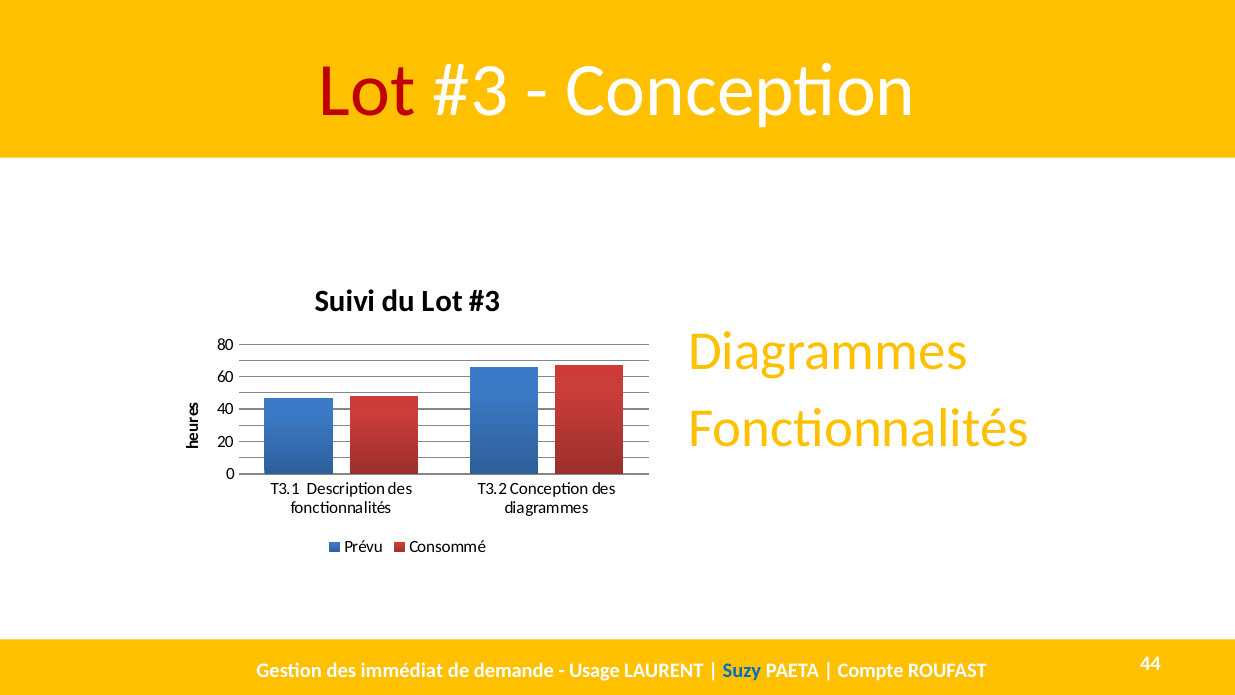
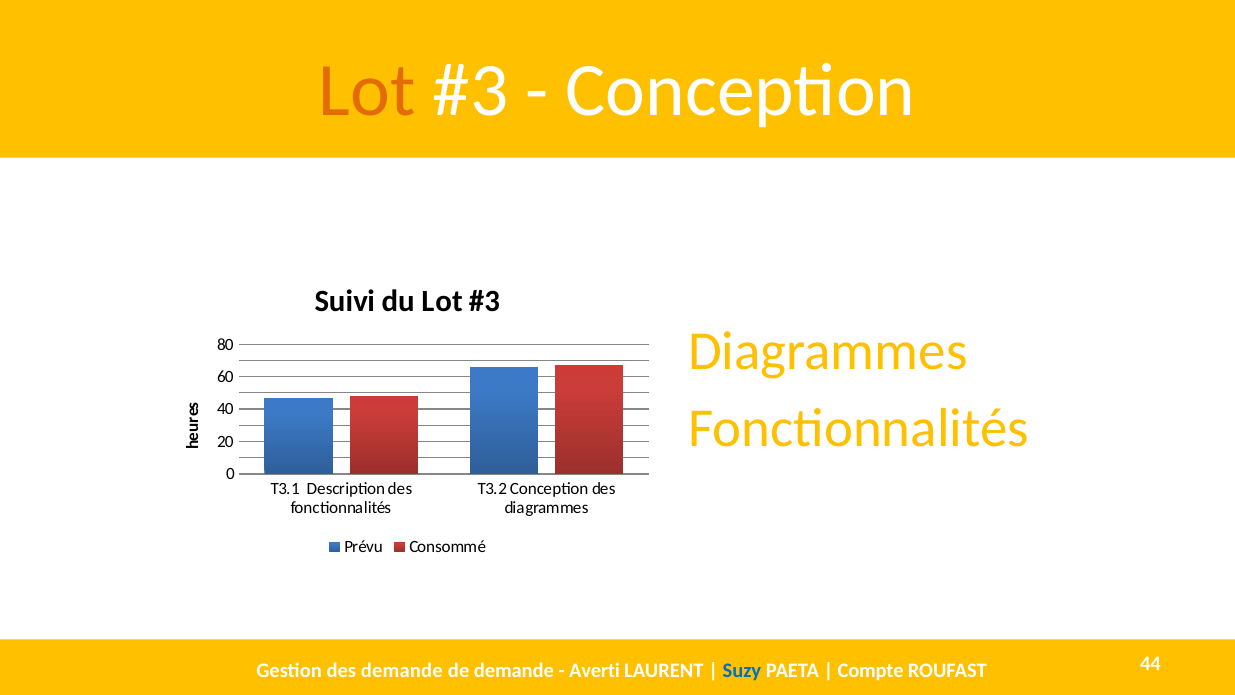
Lot colour: red -> orange (367, 91)
des immédiat: immédiat -> demande (402, 671)
Usage: Usage -> Averti (595, 671)
